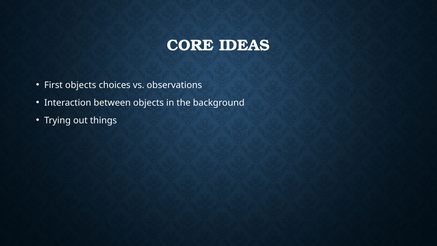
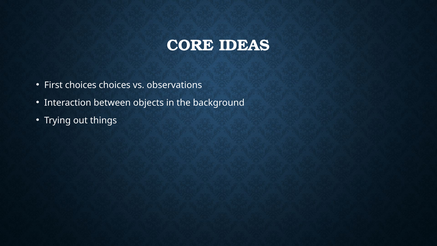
First objects: objects -> choices (81, 85)
